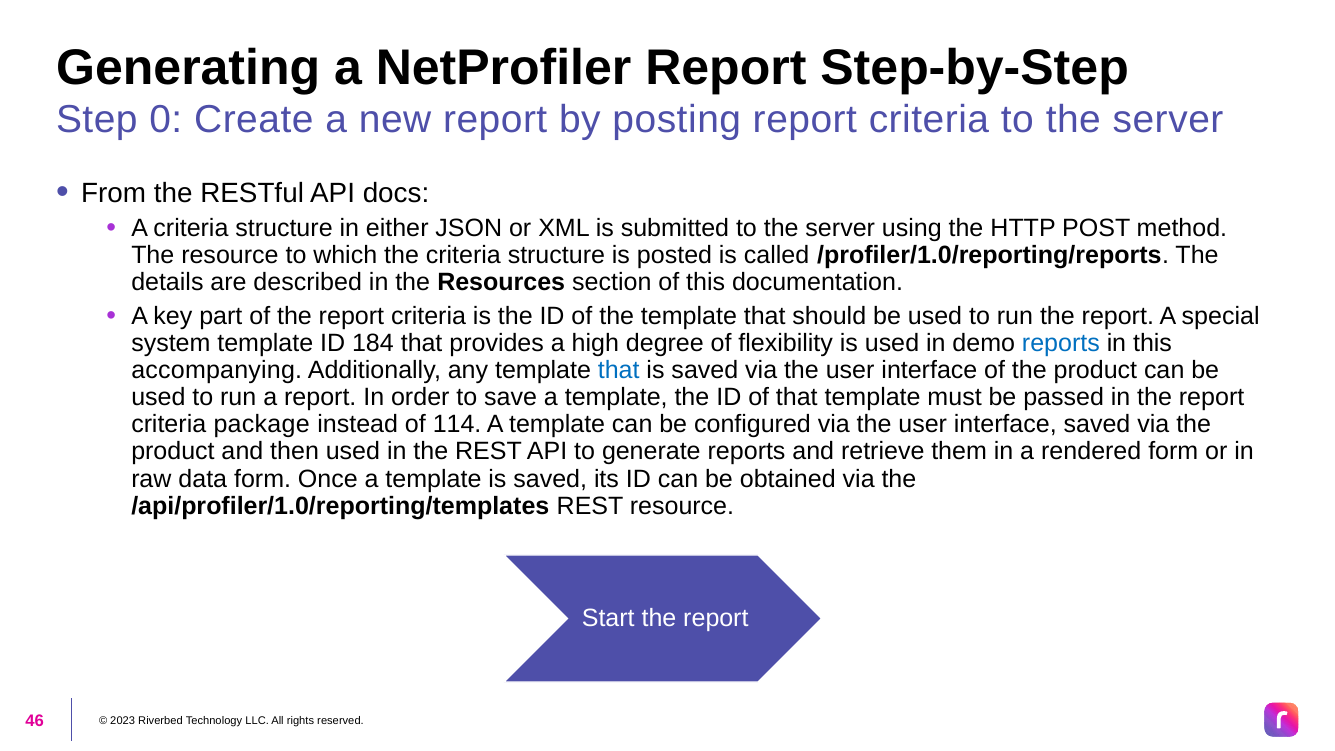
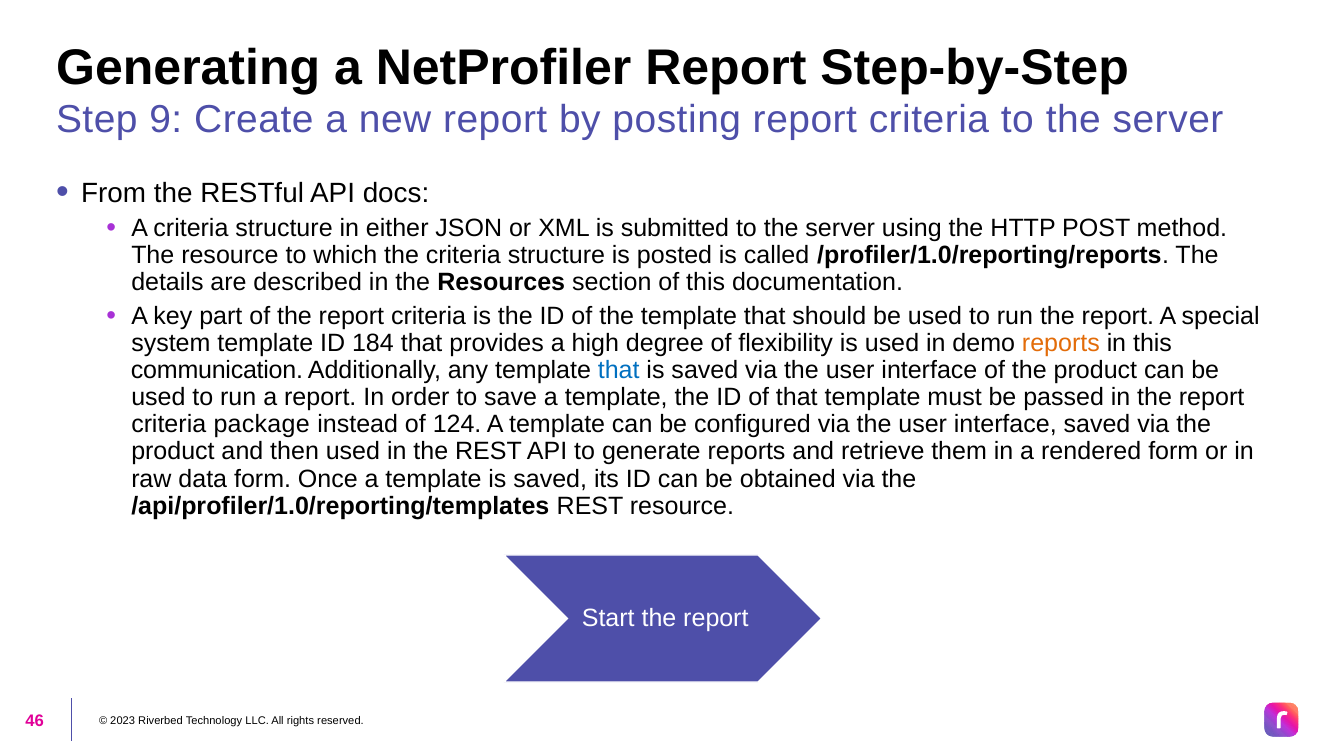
0: 0 -> 9 (166, 120)
reports colour: blue -> orange (1061, 344)
accompanying: accompanying -> communication (217, 371)
114: 114 -> 124 (457, 425)
